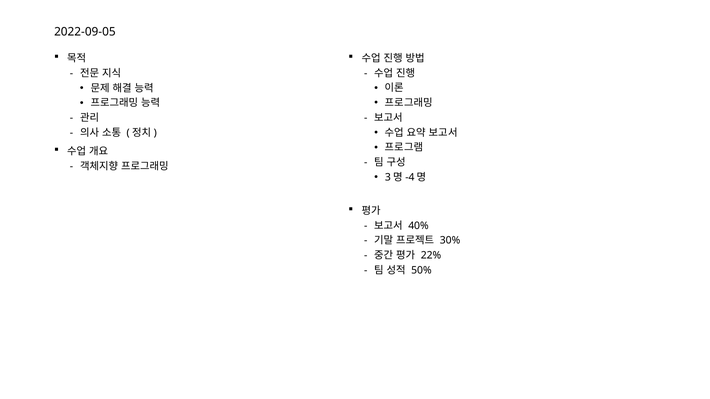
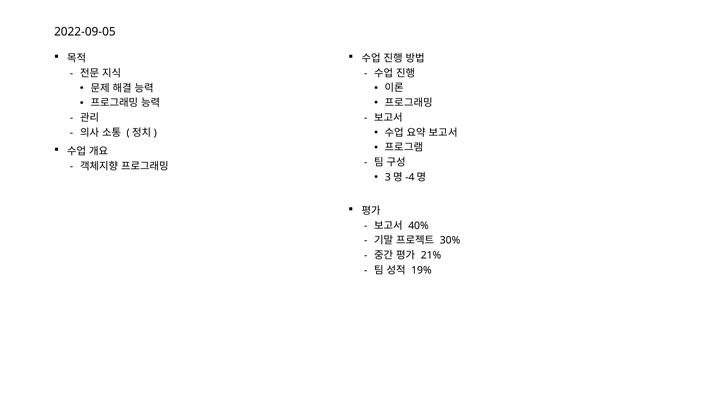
22%: 22% -> 21% (431, 256)
50%: 50% -> 19% (421, 270)
